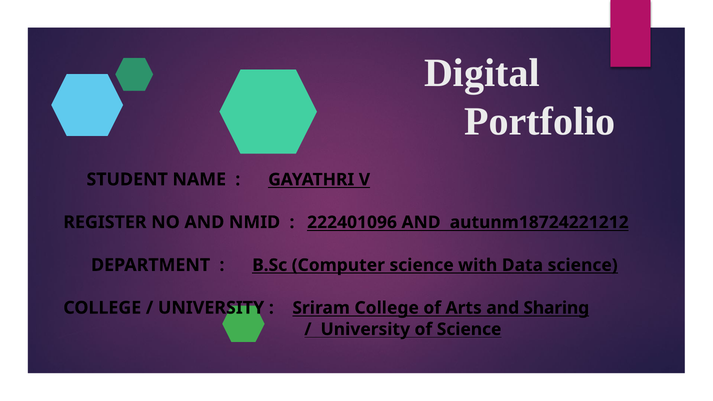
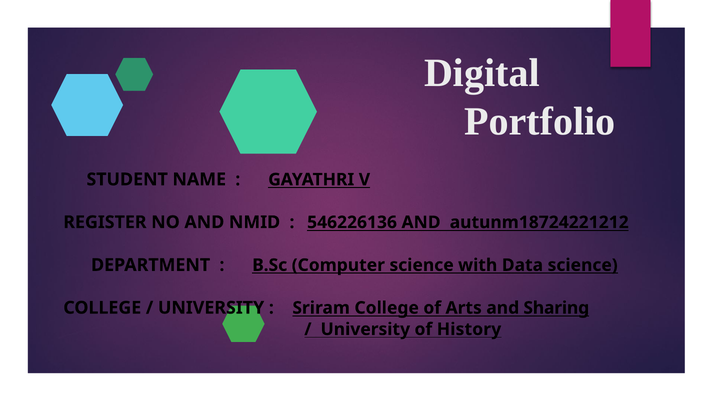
222401096: 222401096 -> 546226136 (352, 222)
of Science: Science -> History (469, 329)
